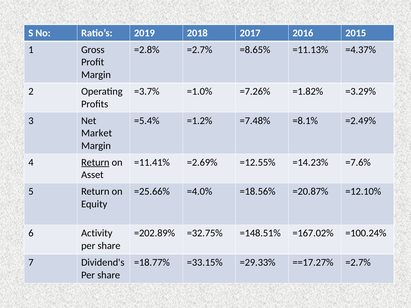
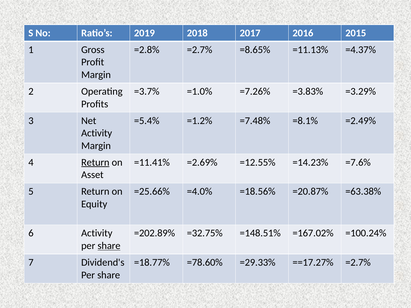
=1.82%: =1.82% -> =3.83% (308, 92)
Market: Market -> Activity (97, 133)
=12.10%: =12.10% -> =63.38% (363, 192)
share underline: none -> present (109, 246)
=33.15%: =33.15% -> =78.60% (205, 263)
